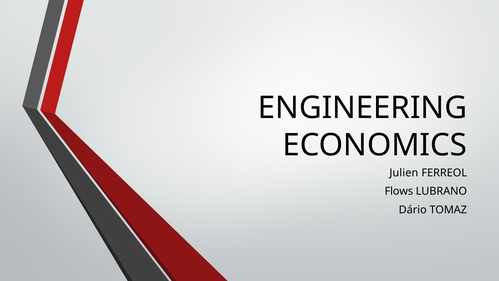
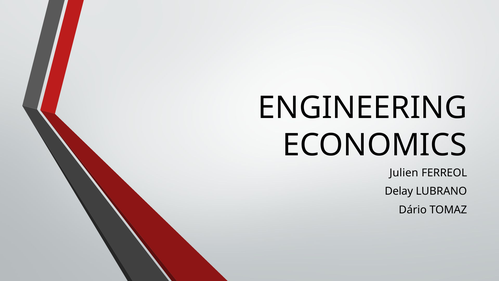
Flows: Flows -> Delay (399, 191)
